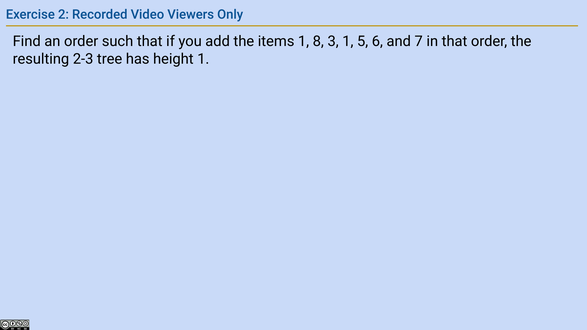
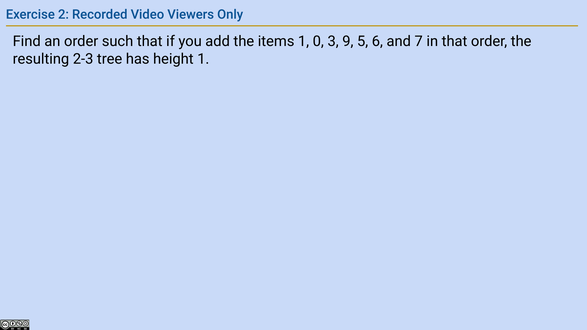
8: 8 -> 0 (318, 42)
3 1: 1 -> 9 (348, 42)
